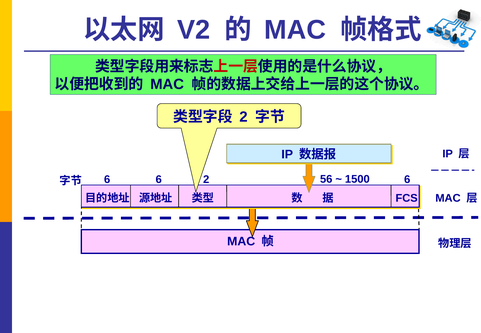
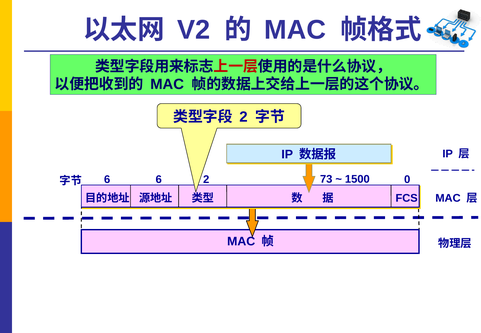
6: 6 -> 0 (407, 180)
56: 56 -> 73 (326, 179)
